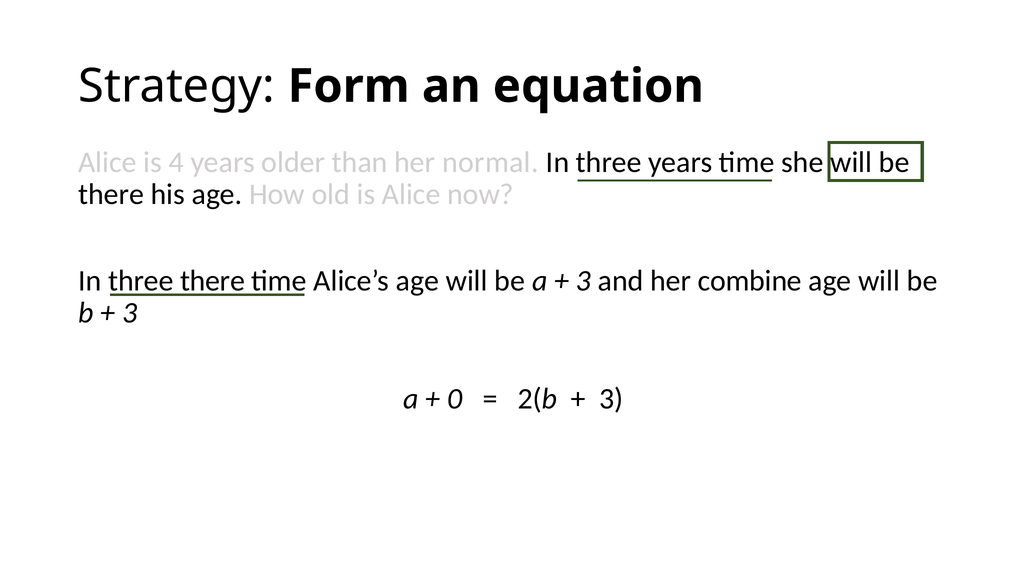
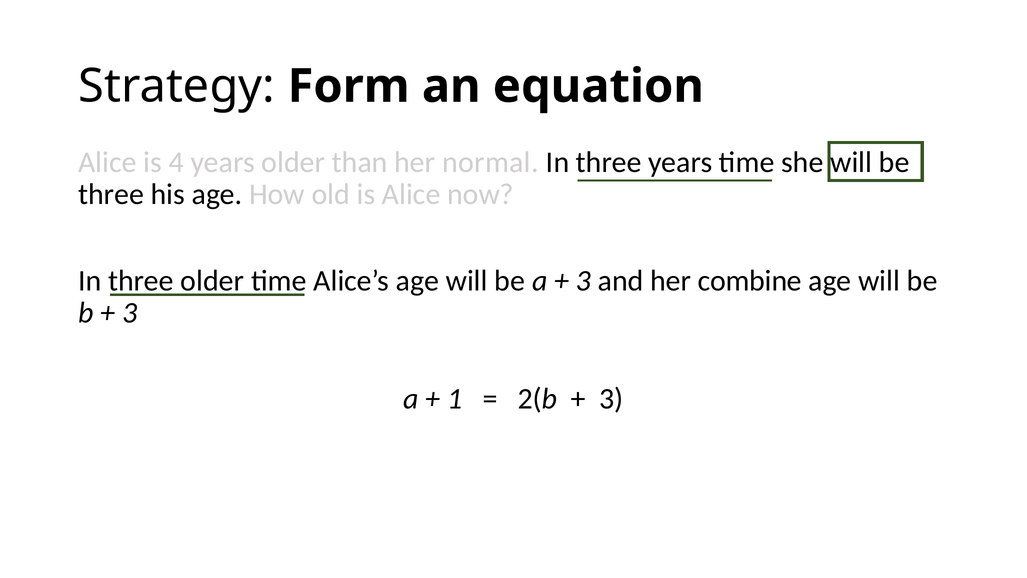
there: there -> three (111, 195)
three there: there -> older (212, 280)
0: 0 -> 1 (455, 399)
